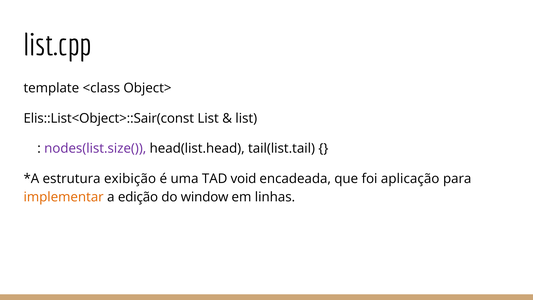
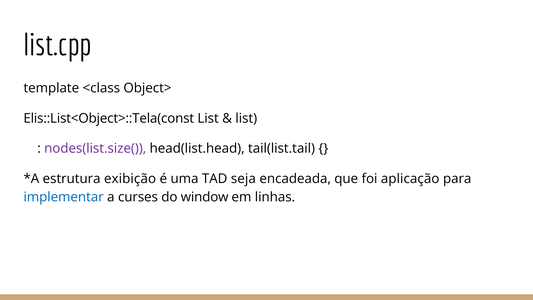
Elis::List<Object>::Sair(const: Elis::List<Object>::Sair(const -> Elis::List<Object>::Tela(const (109, 118)
void: void -> seja (243, 179)
implementar colour: orange -> blue (64, 197)
edição: edição -> curses (138, 197)
